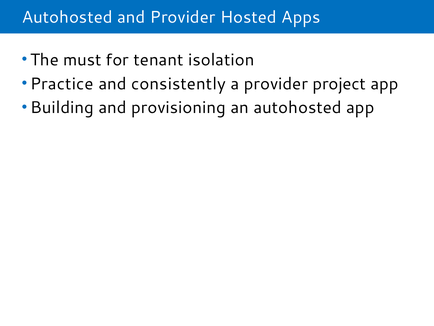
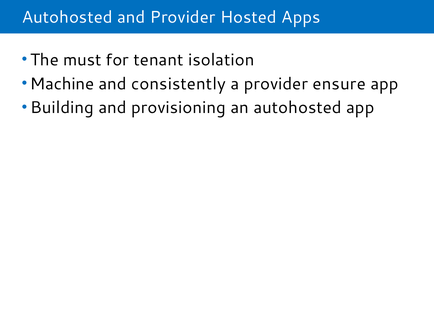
Practice: Practice -> Machine (62, 84)
project: project -> ensure (339, 84)
